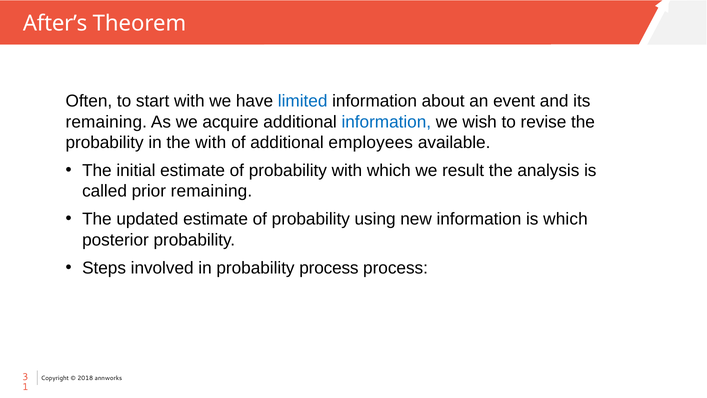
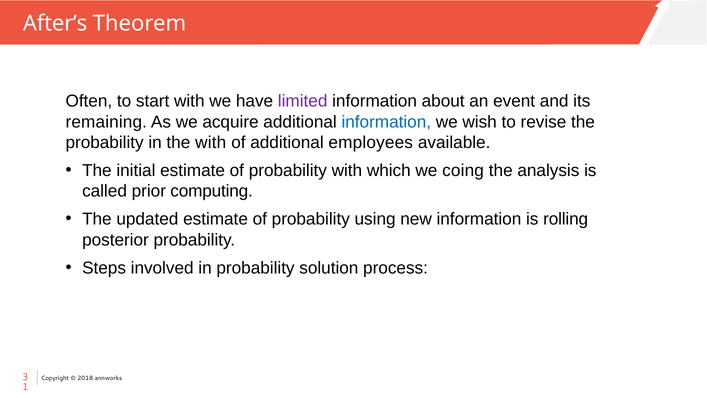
limited colour: blue -> purple (303, 101)
result: result -> coing (463, 170)
prior remaining: remaining -> computing (212, 191)
is which: which -> rolling (566, 219)
probability process: process -> solution (329, 268)
